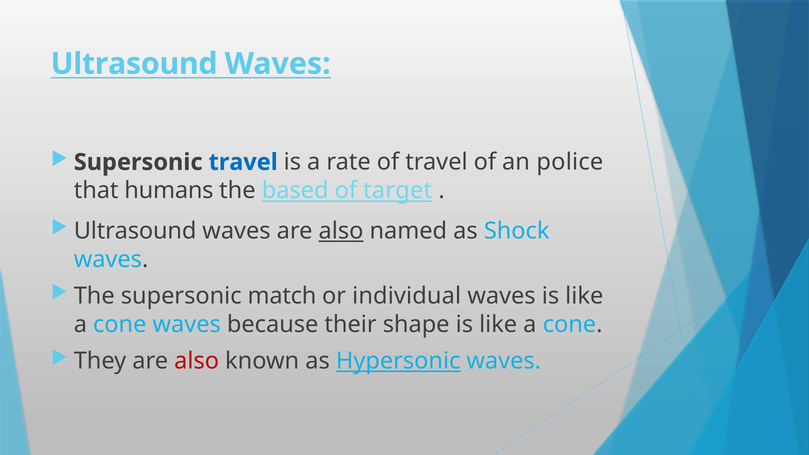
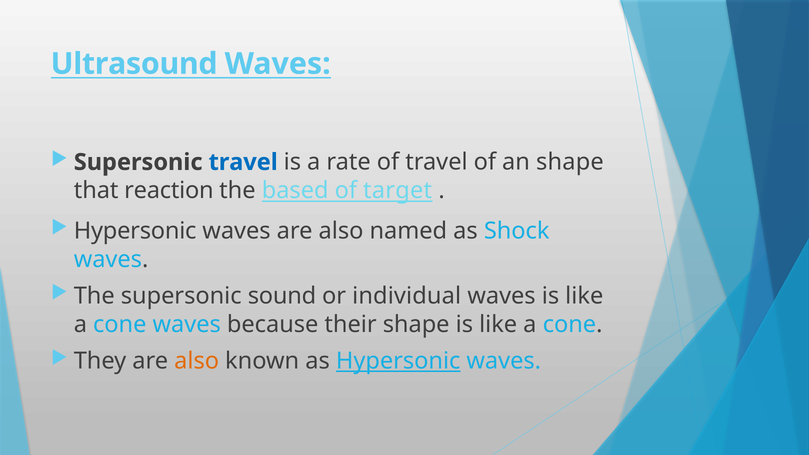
an police: police -> shape (570, 162)
humans: humans -> reaction (169, 191)
Ultrasound: Ultrasound -> Hypersonic (135, 231)
also underline: present -> none (341, 231)
match: match -> sound (282, 296)
also colour: red -> orange (197, 361)
